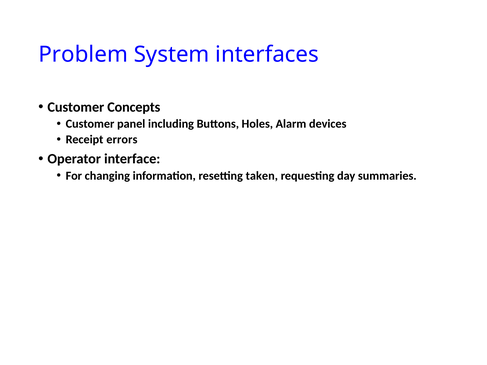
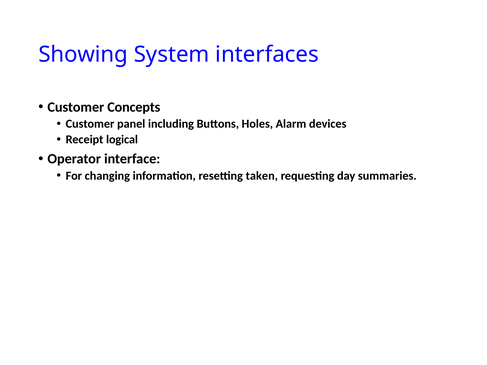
Problem: Problem -> Showing (83, 55)
errors: errors -> logical (122, 140)
